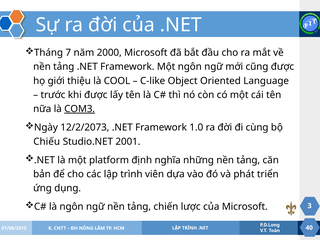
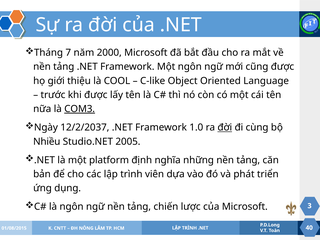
12/2/2073: 12/2/2073 -> 12/2/2037 (85, 127)
đời underline: none -> present (225, 127)
Chiếu: Chiếu -> Nhiều (47, 142)
2001: 2001 -> 2005 (128, 142)
